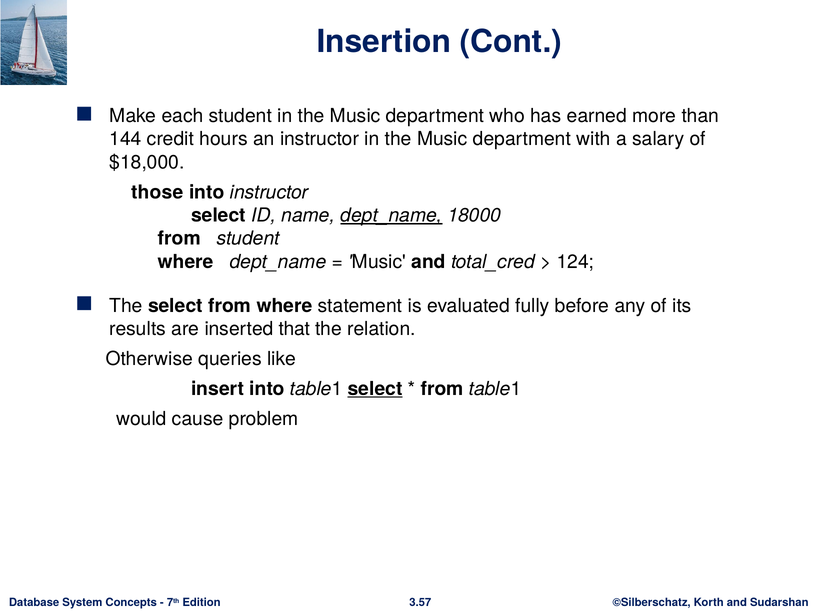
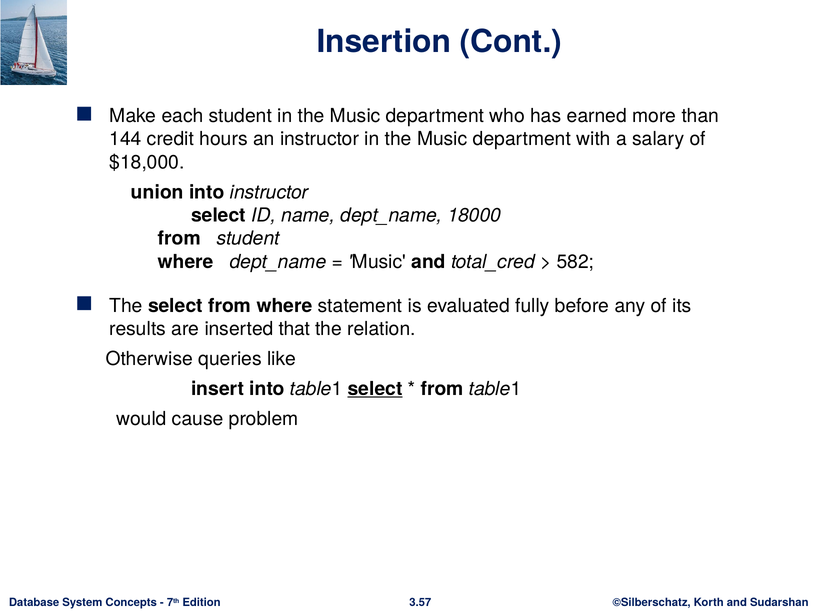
those: those -> union (157, 192)
dept_name underline: present -> none (391, 215)
124: 124 -> 582 (575, 262)
